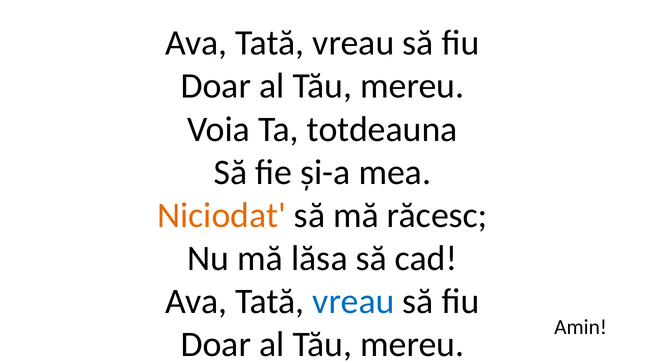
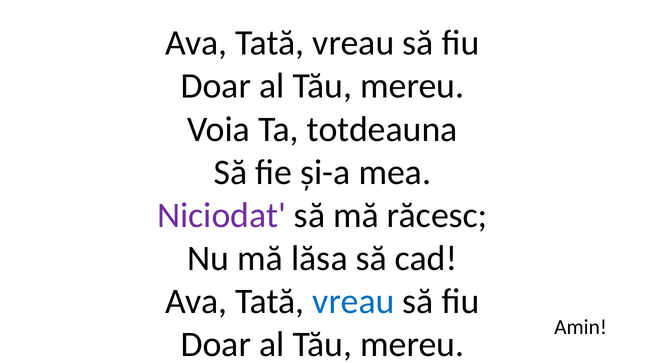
Niciodat colour: orange -> purple (222, 215)
